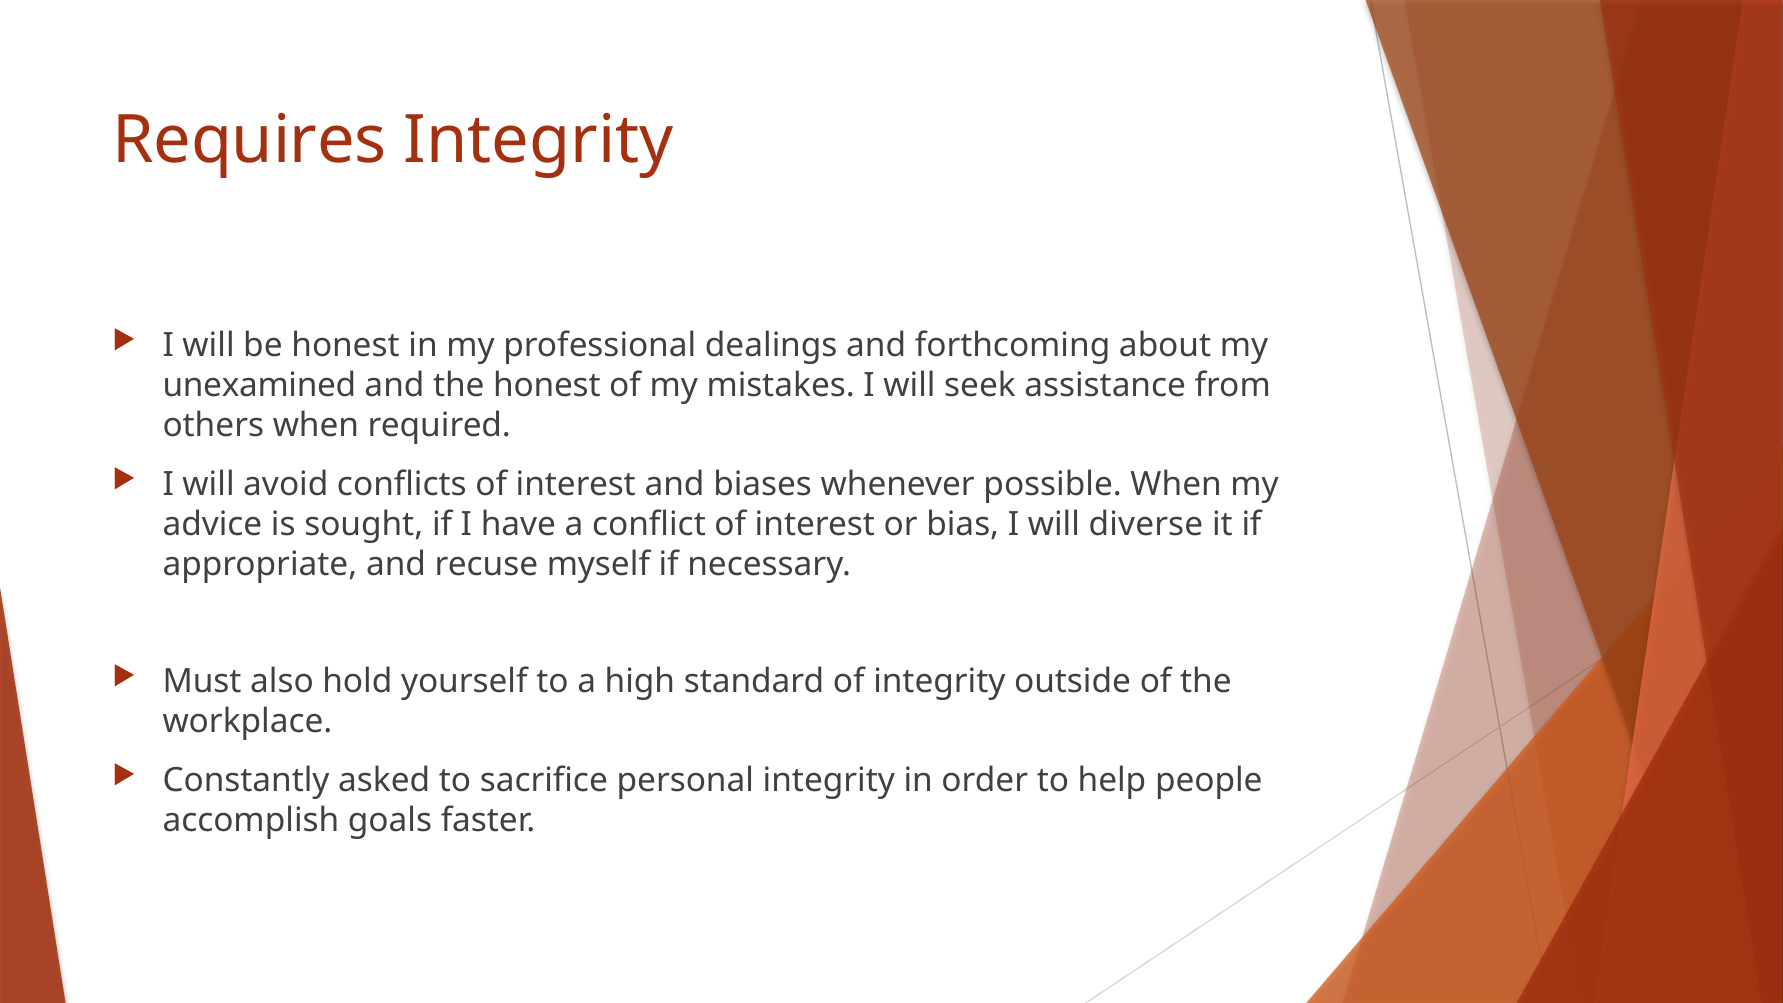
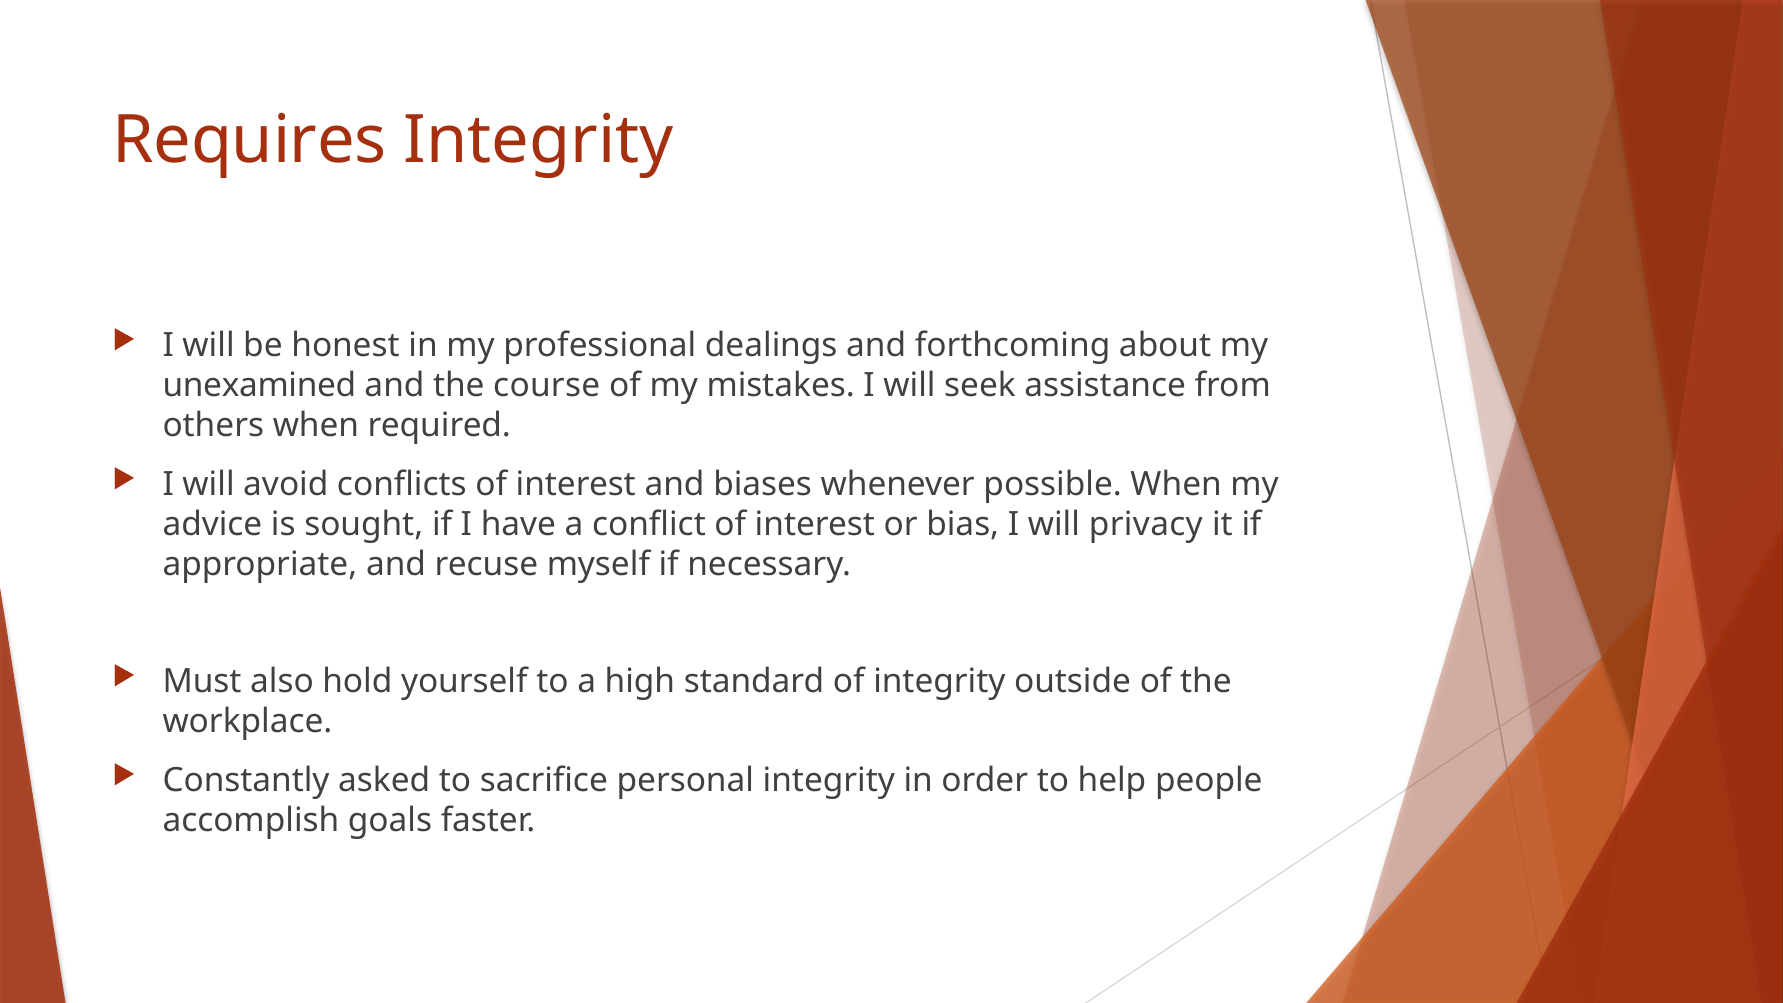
the honest: honest -> course (547, 385)
diverse: diverse -> privacy (1146, 524)
